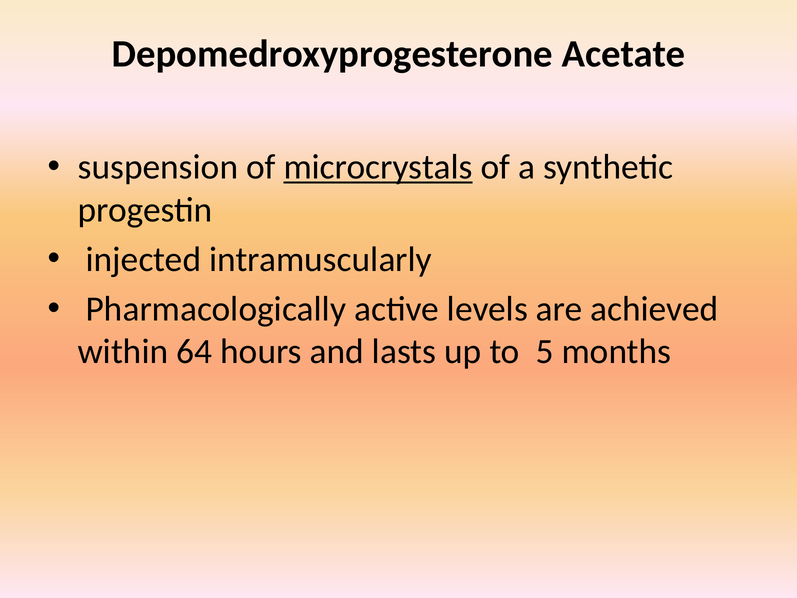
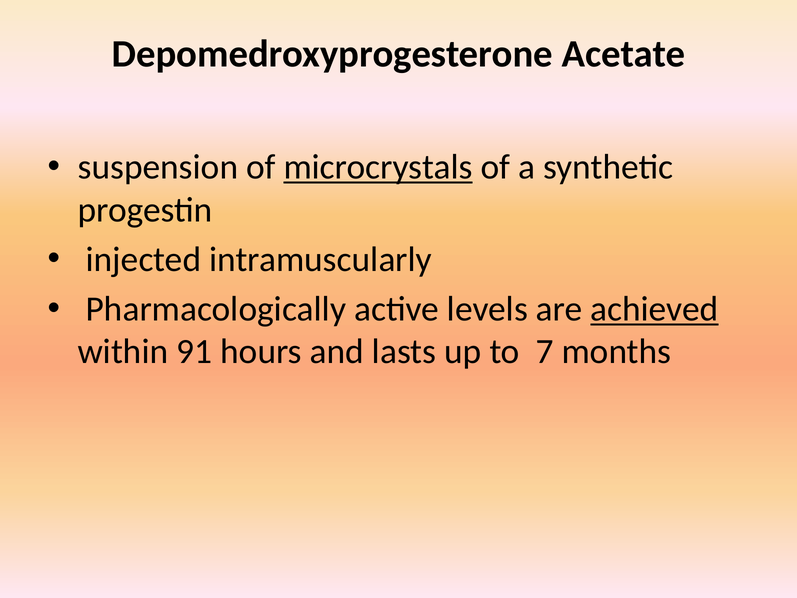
achieved underline: none -> present (654, 309)
64: 64 -> 91 (194, 352)
5: 5 -> 7 (545, 352)
